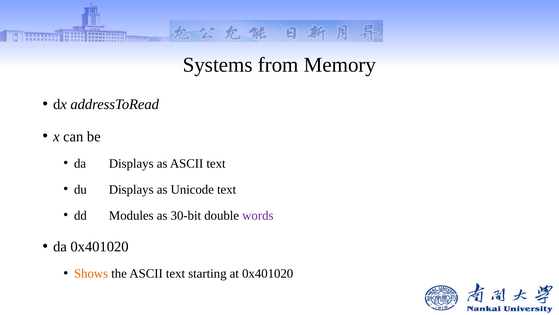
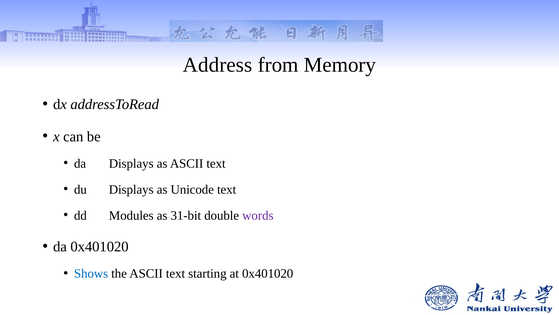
Systems: Systems -> Address (218, 65)
30-bit: 30-bit -> 31-bit (186, 215)
Shows colour: orange -> blue (91, 273)
